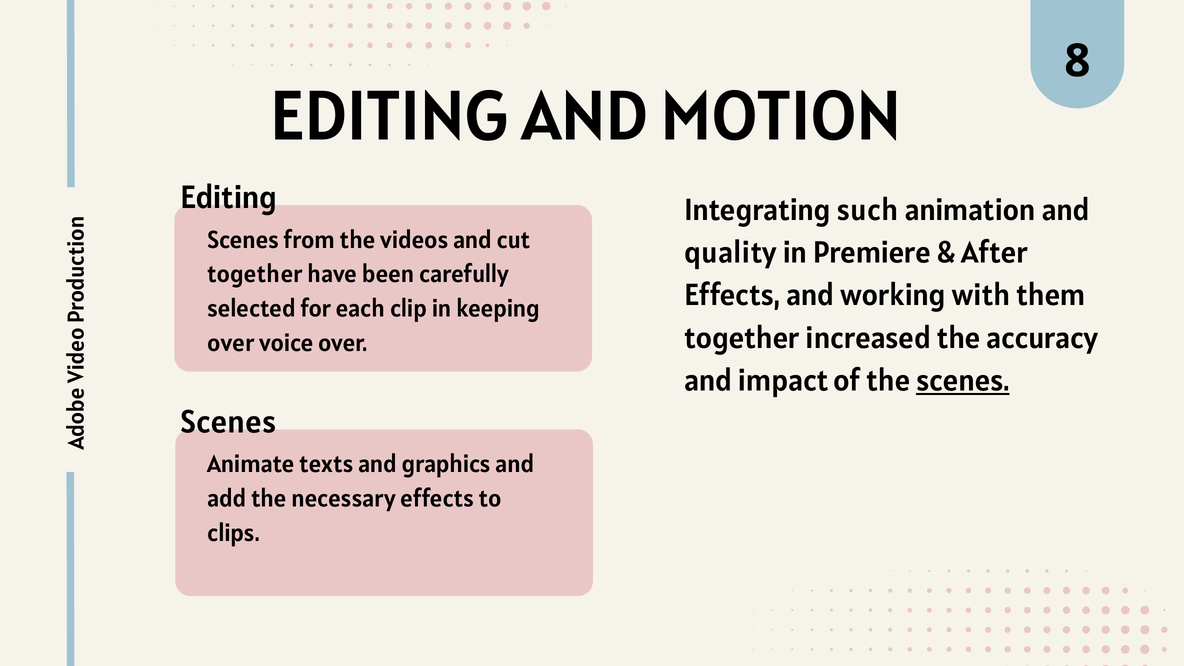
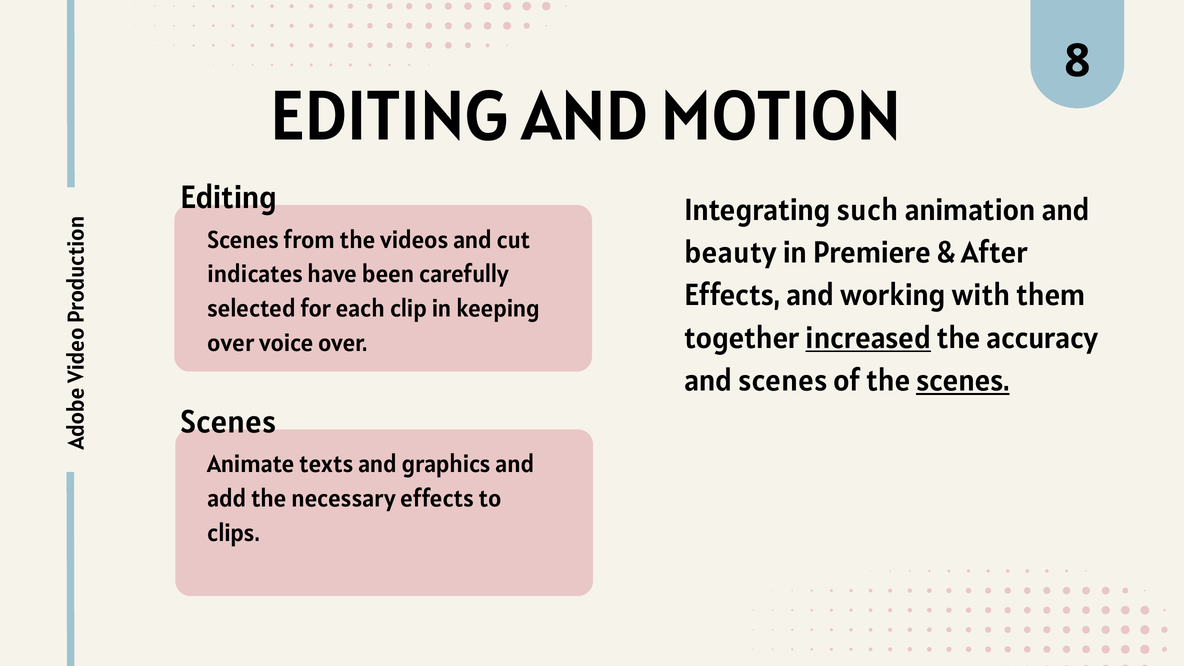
quality: quality -> beauty (730, 253)
together: together -> indicates (255, 274)
increased underline: none -> present (868, 338)
and impact: impact -> scenes (783, 381)
